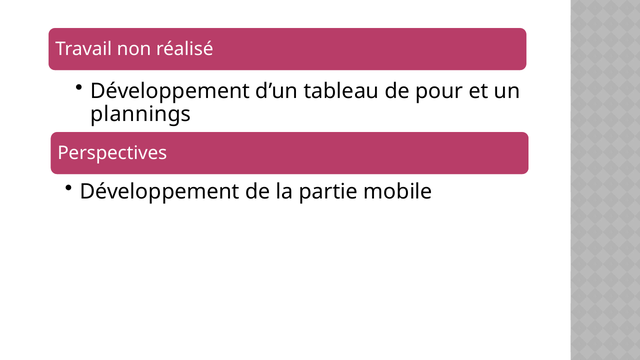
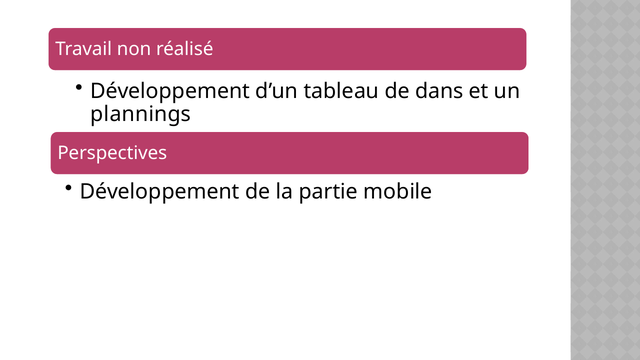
pour: pour -> dans (439, 91)
